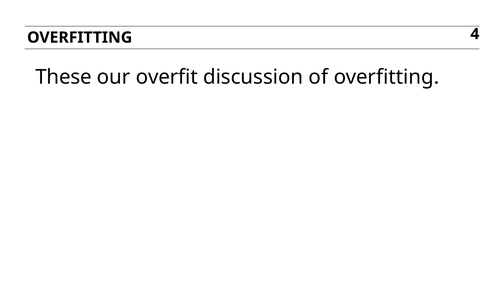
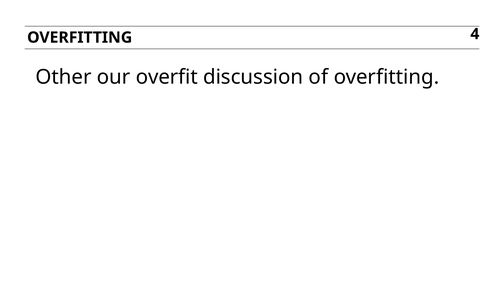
These: These -> Other (63, 77)
